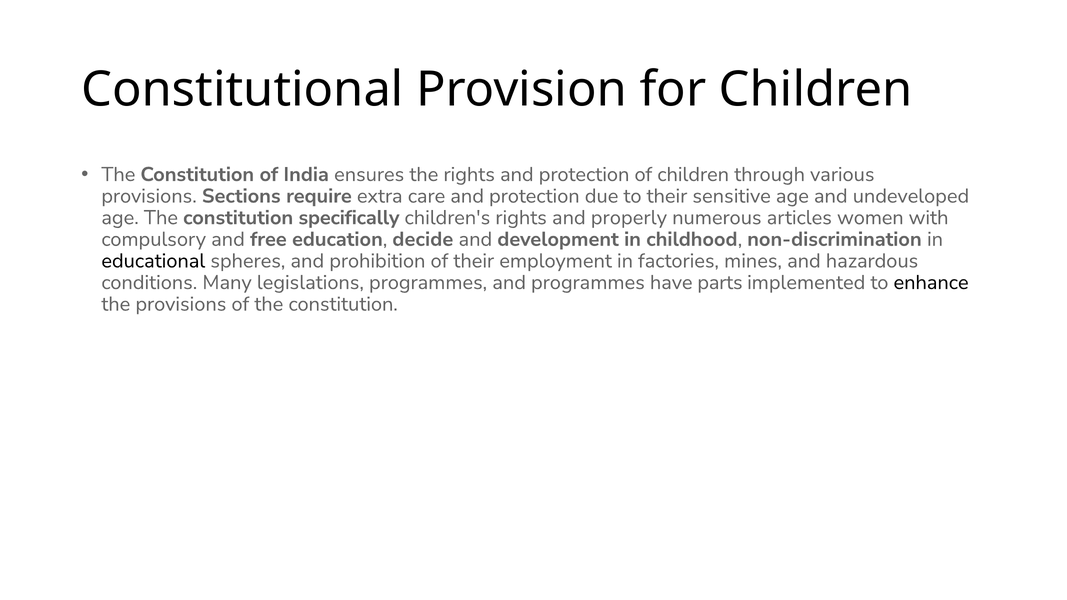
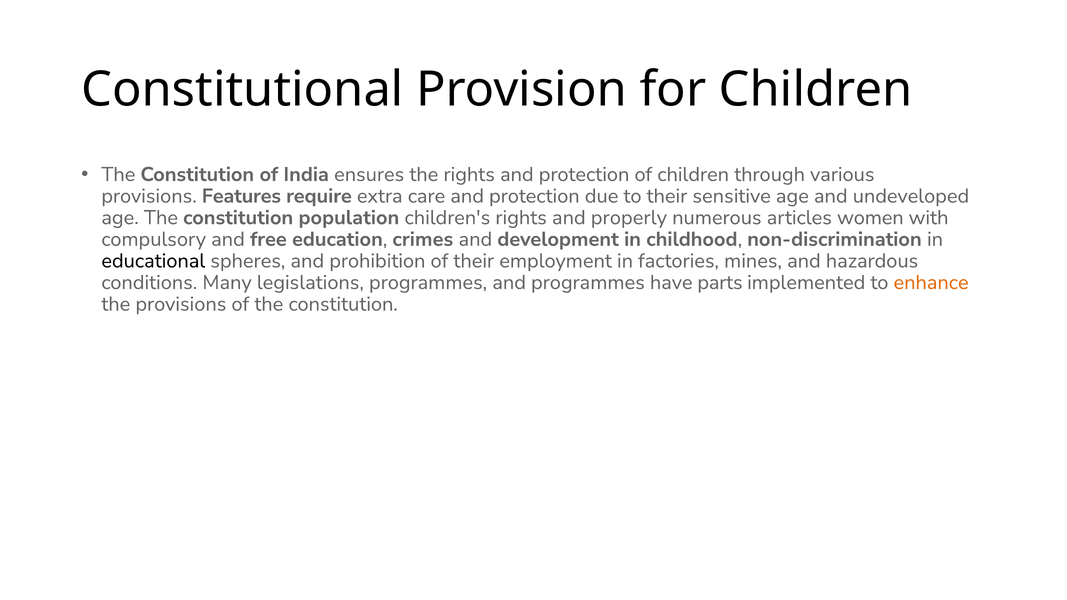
Sections: Sections -> Features (241, 196)
specifically: specifically -> population (349, 218)
decide: decide -> crimes (423, 239)
enhance colour: black -> orange (931, 283)
